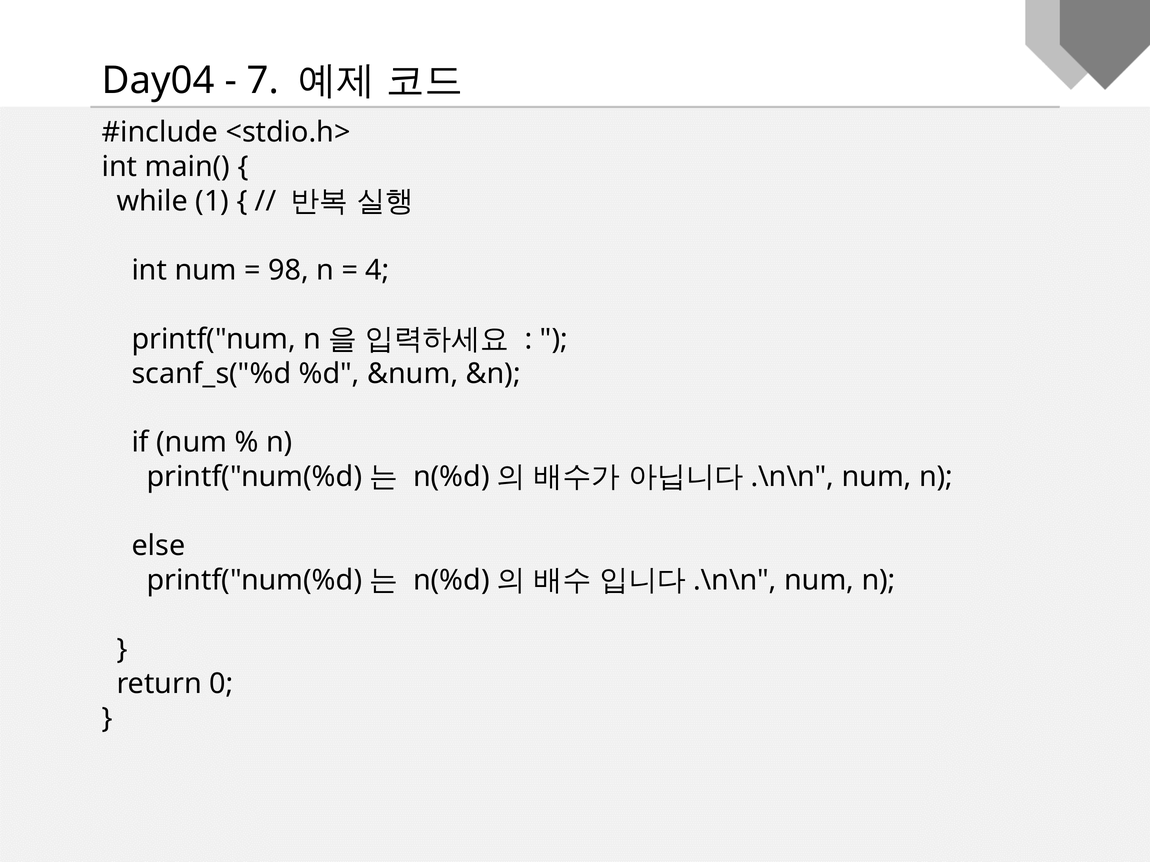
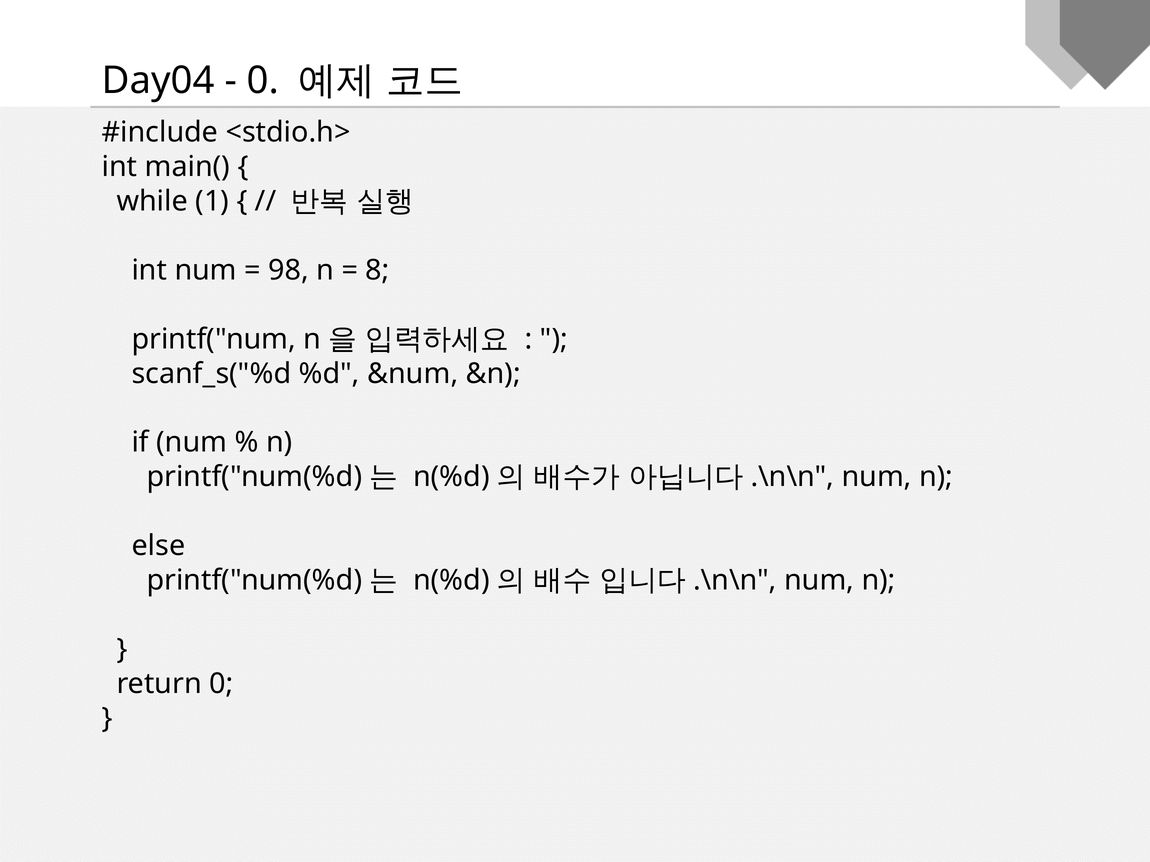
7: 7 -> 0 (263, 81)
4: 4 -> 8 (378, 270)
